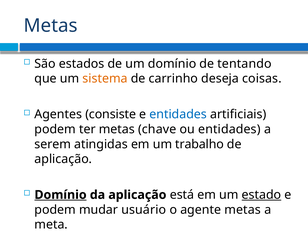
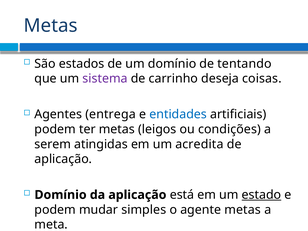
sistema colour: orange -> purple (105, 79)
consiste: consiste -> entrega (111, 114)
chave: chave -> leigos (157, 129)
ou entidades: entidades -> condições (229, 129)
trabalho: trabalho -> acredita (199, 144)
Domínio underline: present -> none (61, 195)
usuário: usuário -> simples (144, 210)
